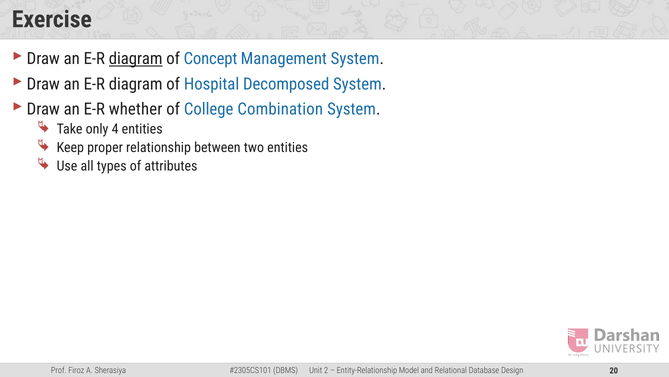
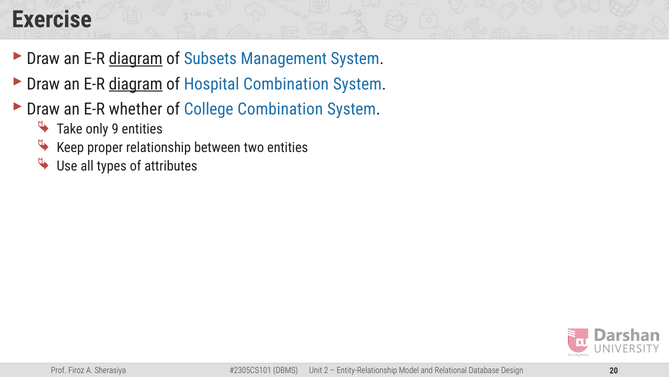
Concept: Concept -> Subsets (210, 59)
diagram underline: none -> present (136, 84)
Hospital Decomposed: Decomposed -> Combination (286, 84)
4: 4 -> 9 (115, 129)
